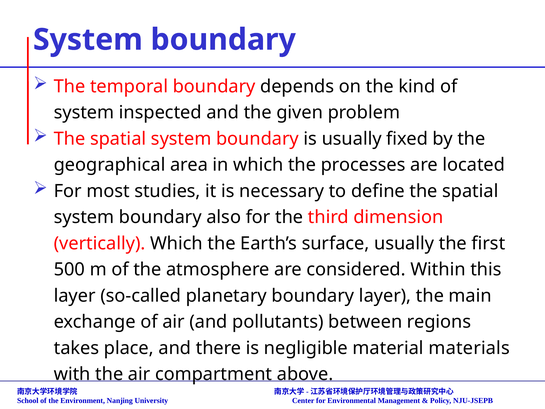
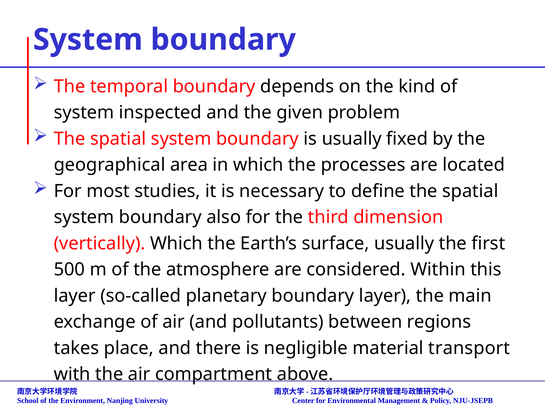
materials: materials -> transport (469, 348)
